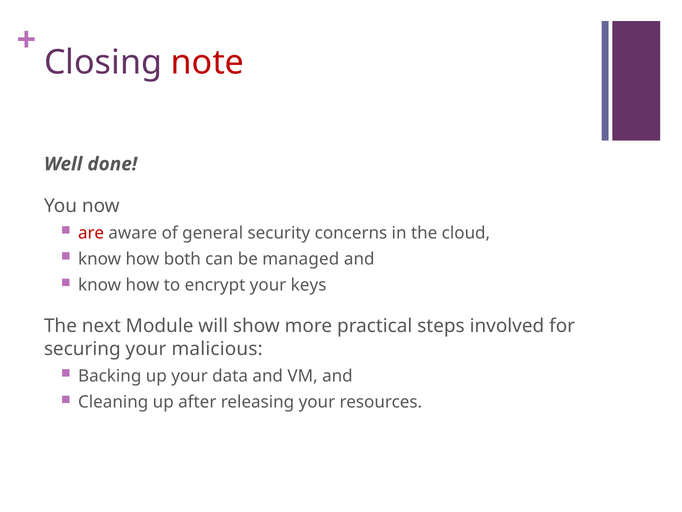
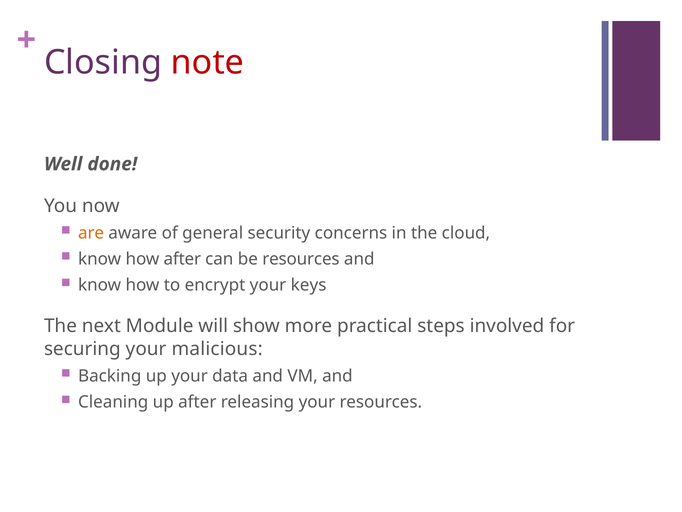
are colour: red -> orange (91, 233)
how both: both -> after (182, 259)
be managed: managed -> resources (301, 259)
